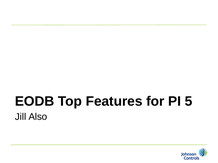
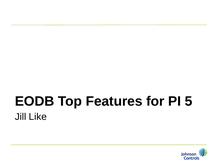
Also: Also -> Like (38, 117)
